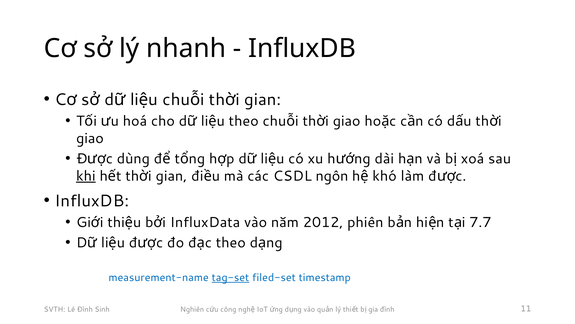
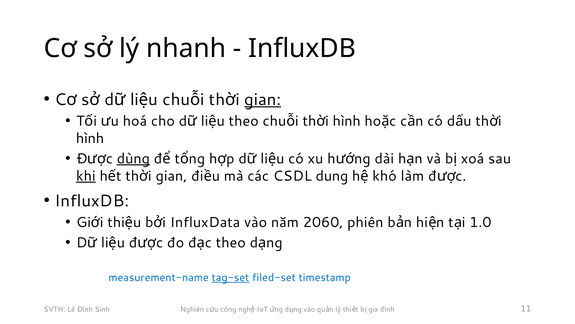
gian underline: none -> present (263, 99)
giao: giao -> hình (347, 121)
giao: giao -> hình (90, 138)
dùng underline: none -> present (133, 158)
ngôn: ngôn -> dung (332, 176)
2012: 2012 -> 2060 (323, 222)
7.7: 7.7 -> 1.0 (480, 222)
